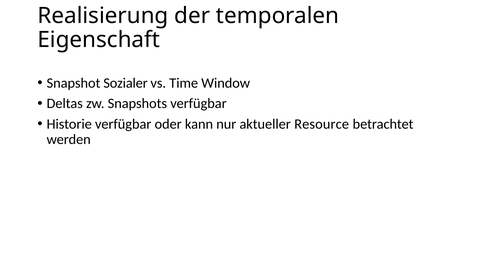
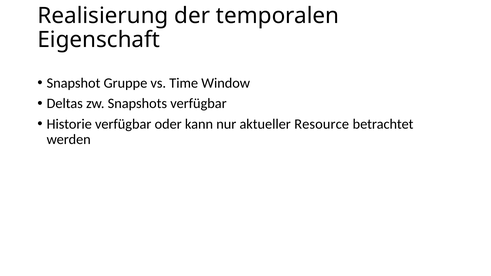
Sozialer: Sozialer -> Gruppe (125, 83)
